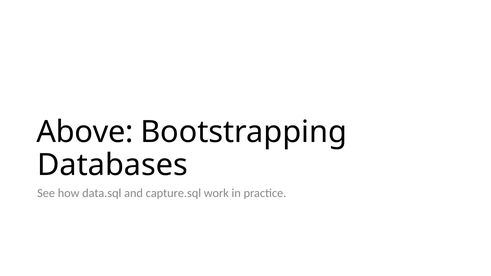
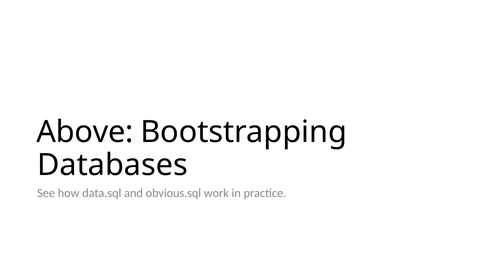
capture.sql: capture.sql -> obvious.sql (173, 193)
